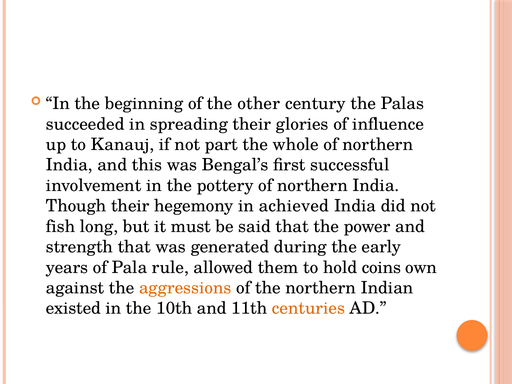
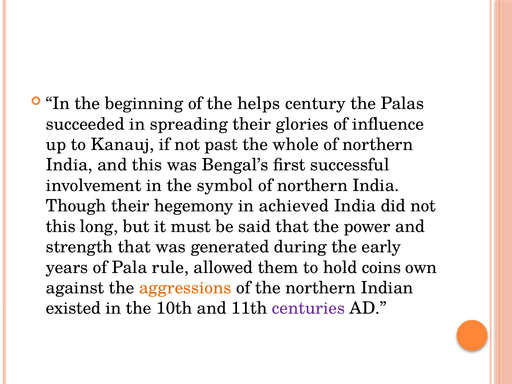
other: other -> helps (259, 104)
part: part -> past (221, 145)
pottery: pottery -> symbol (225, 185)
fish: fish -> this (61, 226)
centuries colour: orange -> purple (308, 308)
